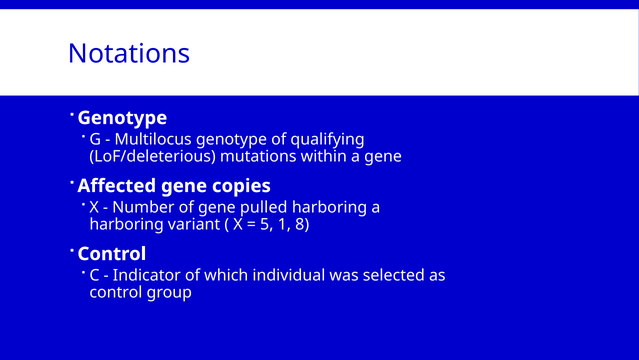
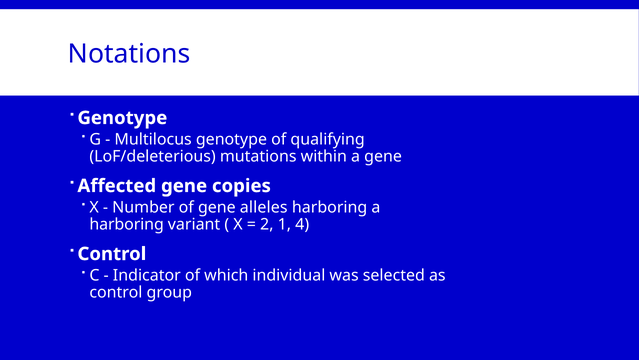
pulled: pulled -> alleles (264, 207)
5: 5 -> 2 (267, 224)
8: 8 -> 4 (302, 224)
